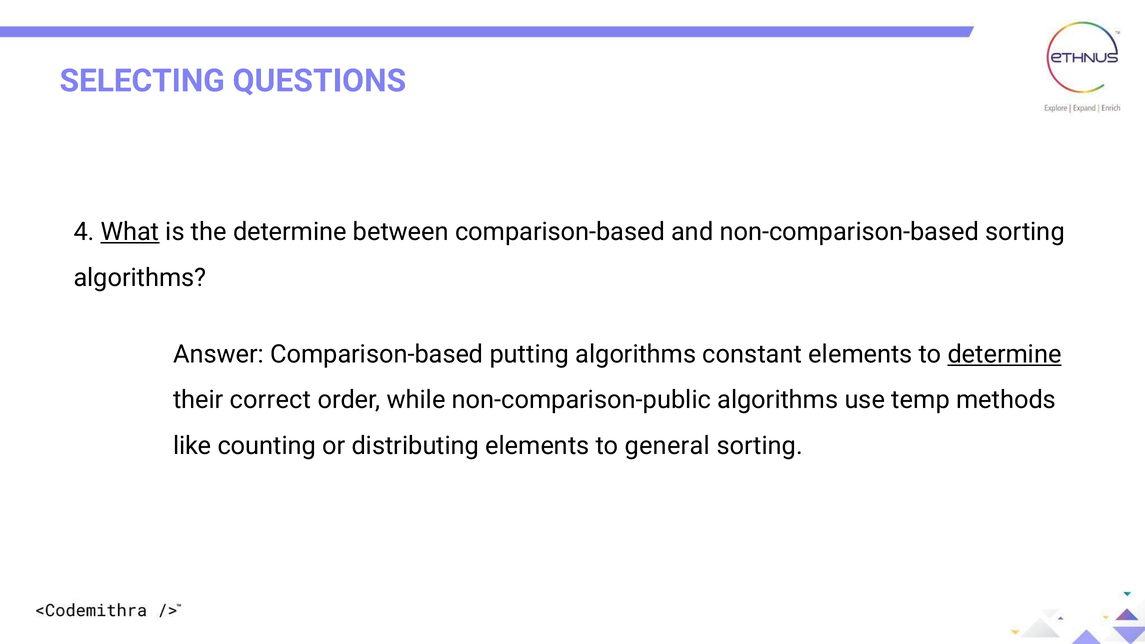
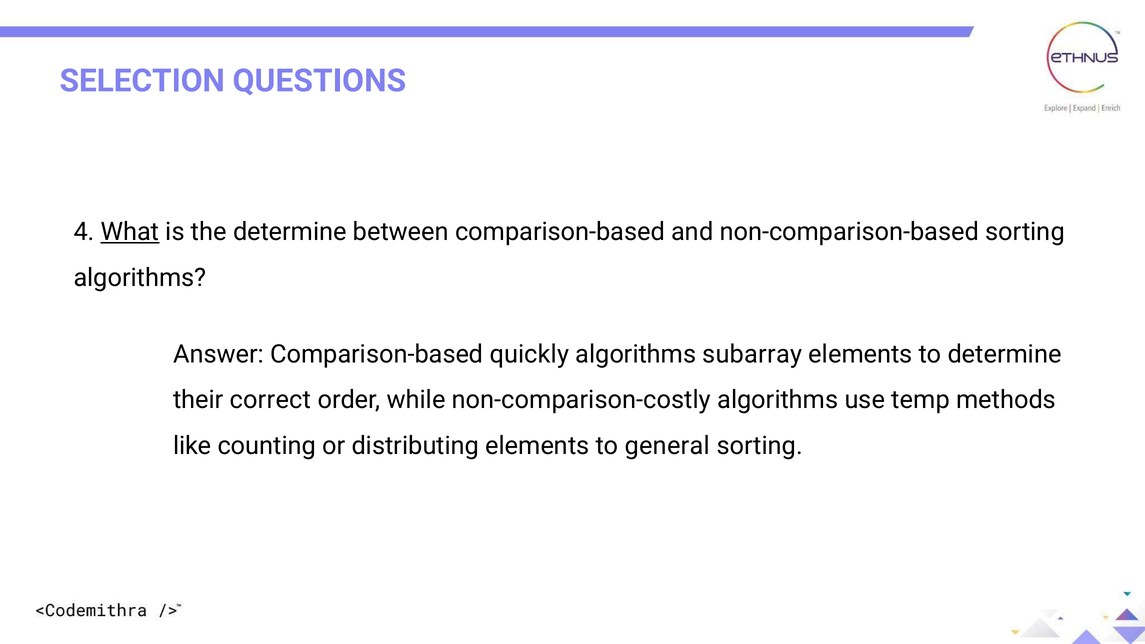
SELECTING: SELECTING -> SELECTION (142, 81)
putting: putting -> quickly (529, 354)
constant: constant -> subarray (752, 354)
determine underline: present -> none (1005, 354)
non-comparison-public: non-comparison-public -> non-comparison-costly (581, 400)
